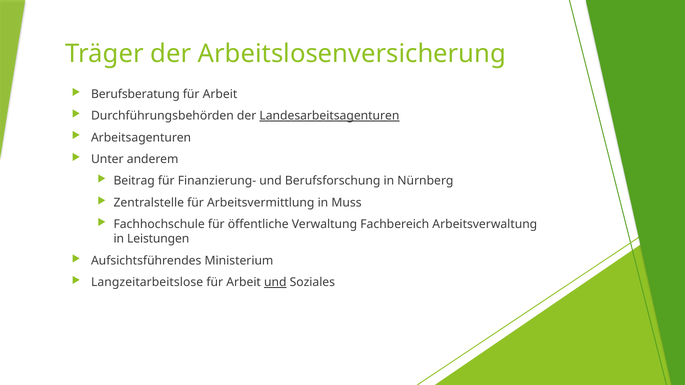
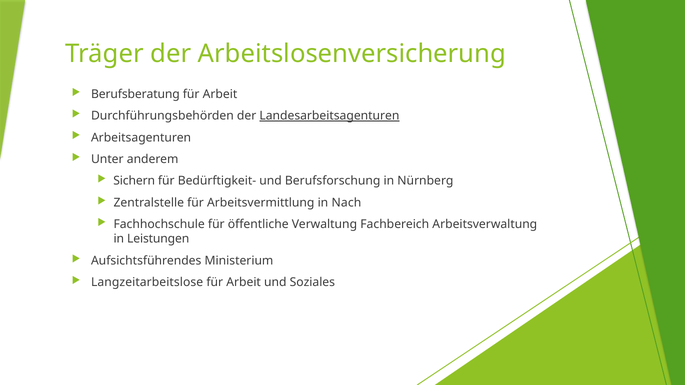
Beitrag: Beitrag -> Sichern (134, 181)
Finanzierung-: Finanzierung- -> Bedürftigkeit- (217, 181)
Muss: Muss -> Nach (346, 203)
und underline: present -> none (275, 283)
